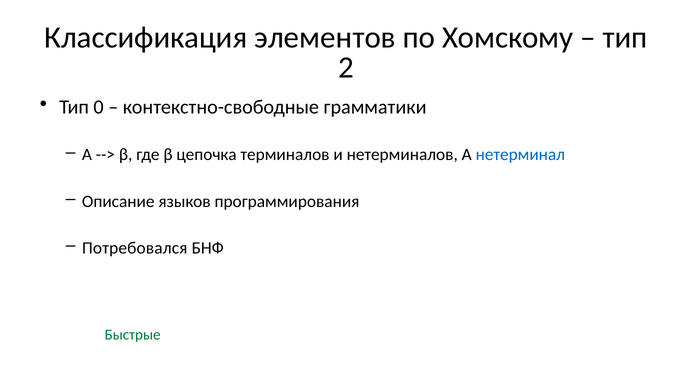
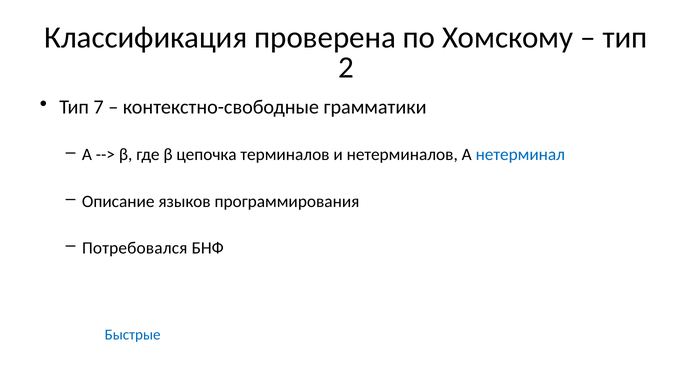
элементов: элементов -> проверена (325, 38)
0: 0 -> 7 (99, 107)
Быстрые colour: green -> blue (133, 335)
